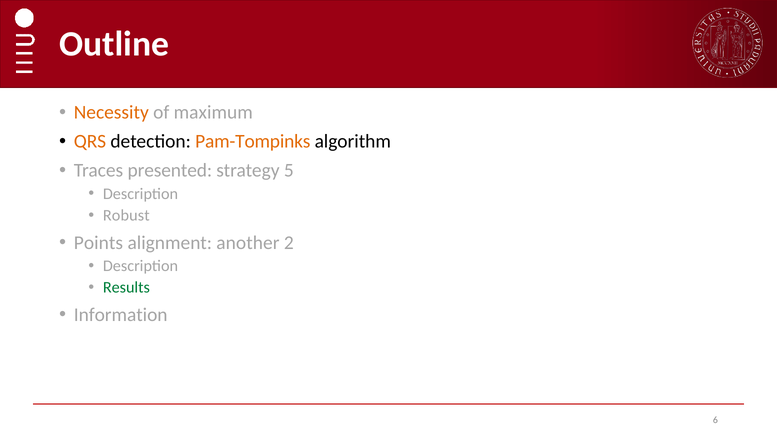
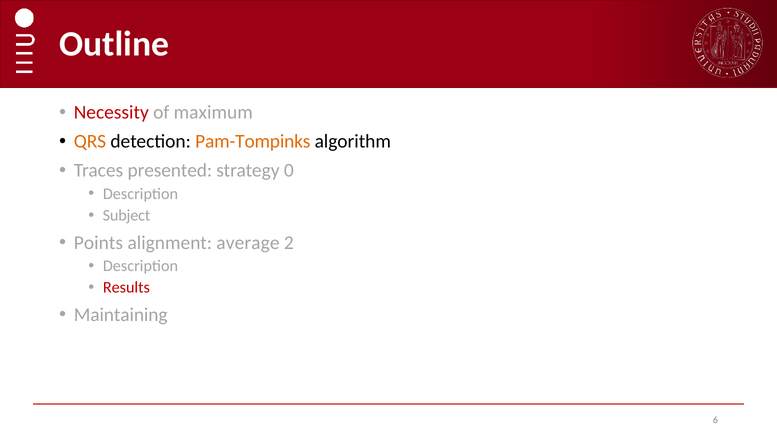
Necessity colour: orange -> red (111, 112)
5: 5 -> 0 (289, 171)
Robust: Robust -> Subject (126, 215)
another: another -> average (248, 243)
Results colour: green -> red (126, 287)
Information: Information -> Maintaining (121, 315)
